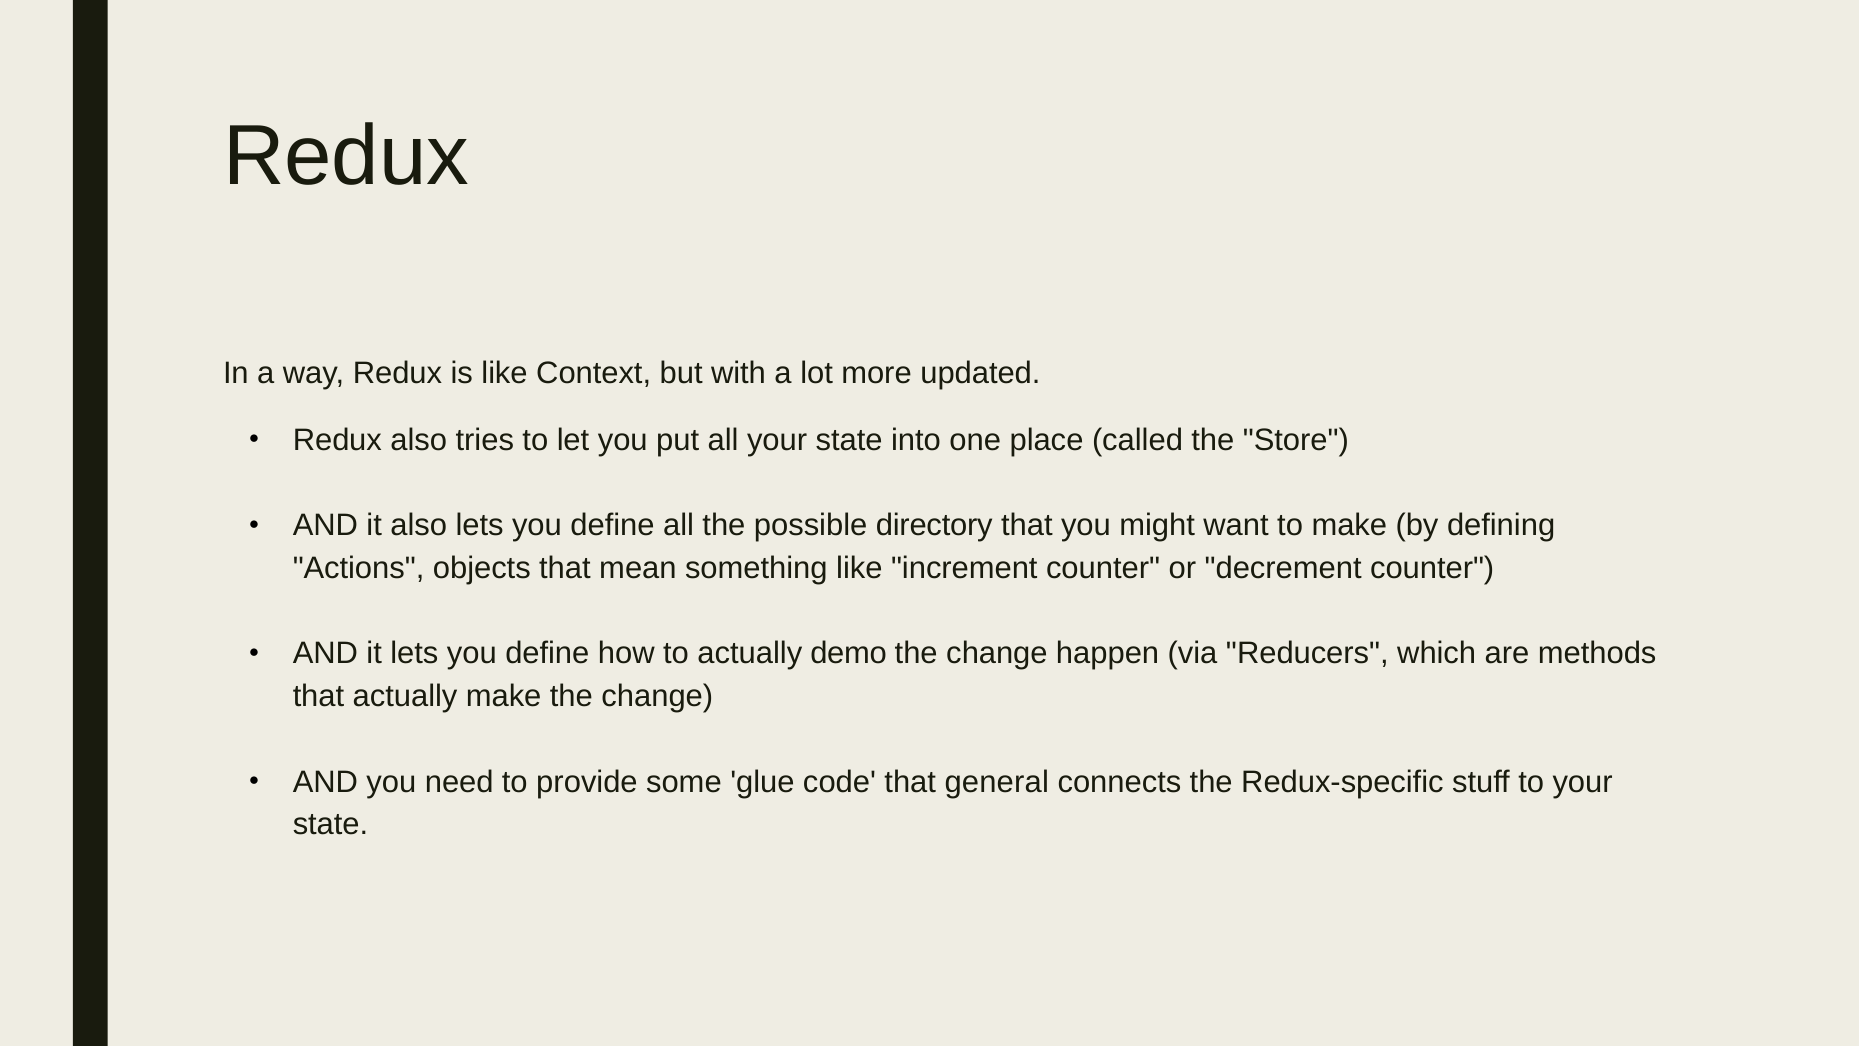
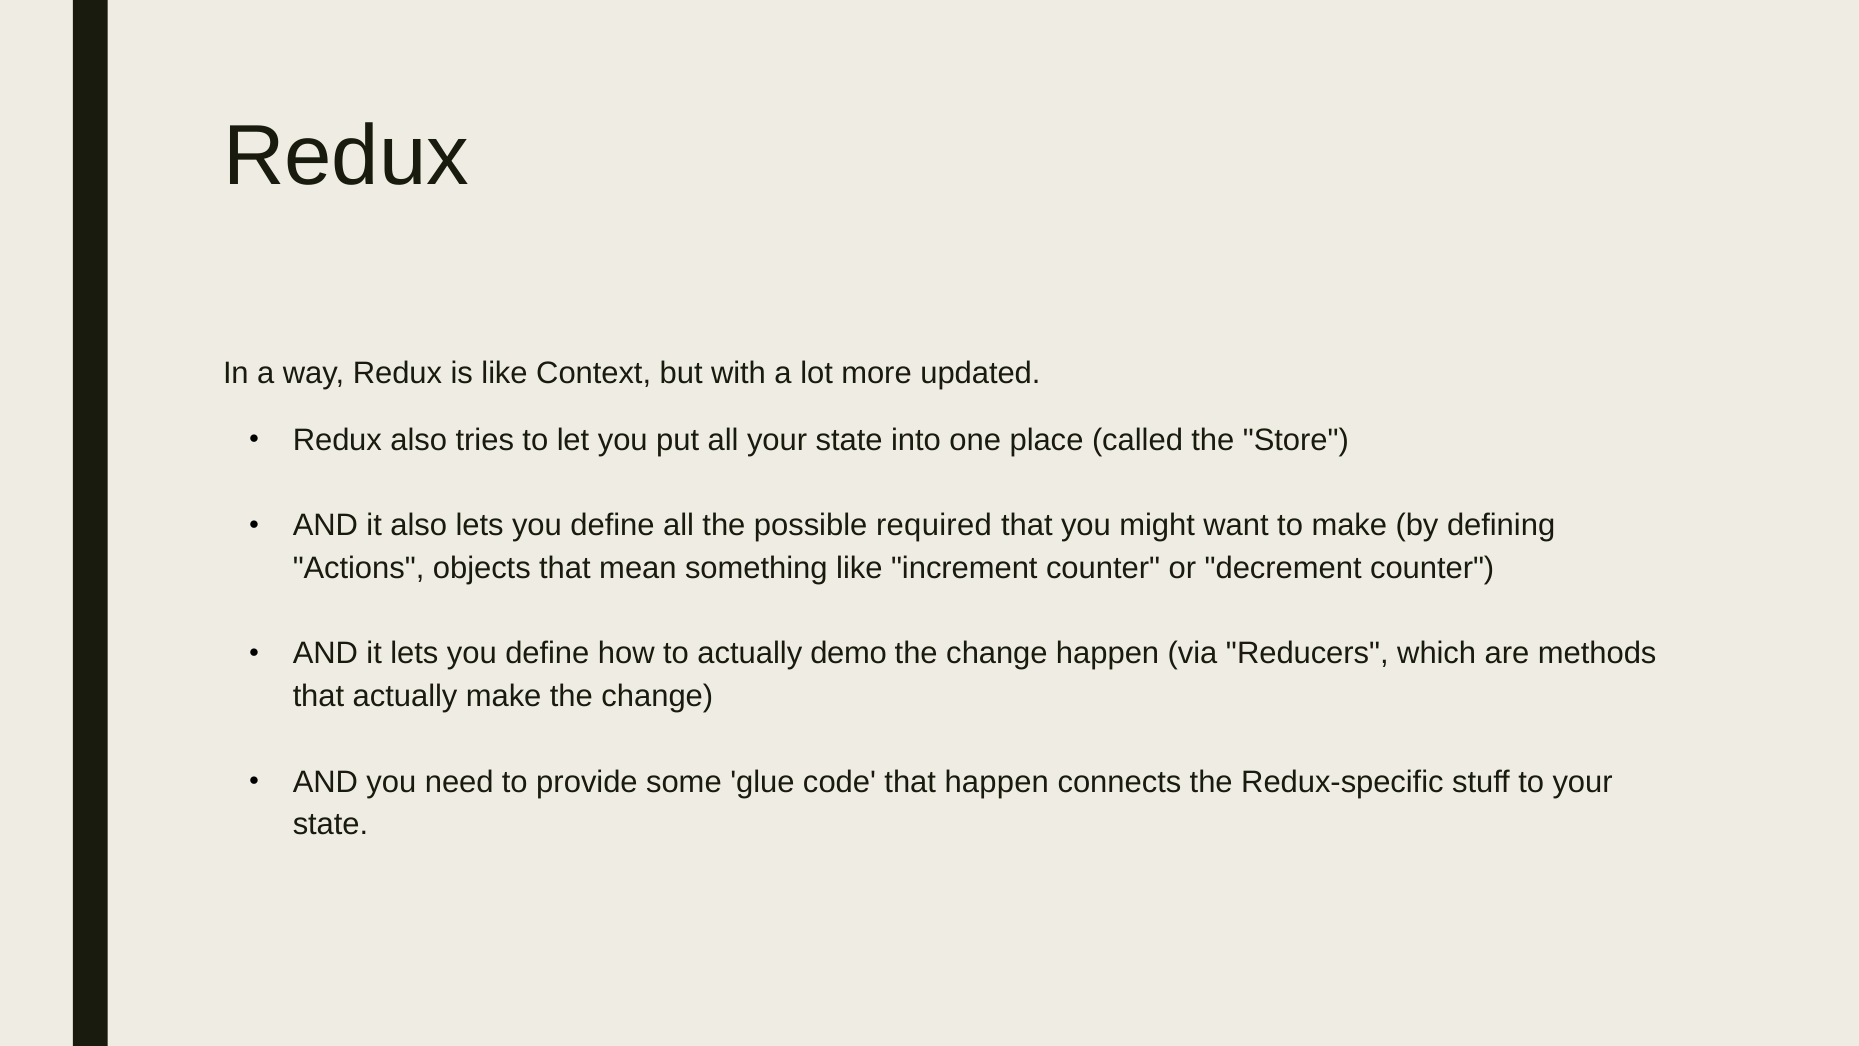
directory: directory -> required (934, 525)
that general: general -> happen (997, 782)
